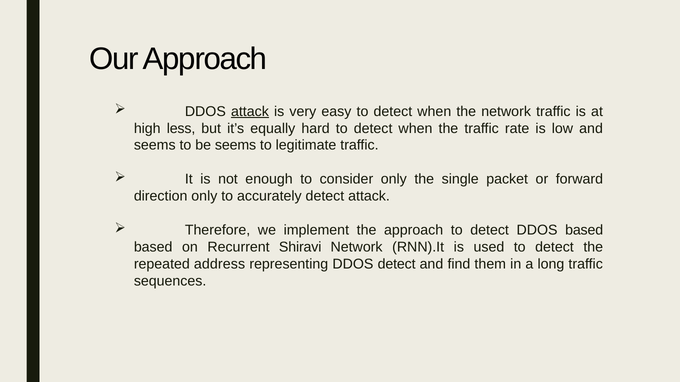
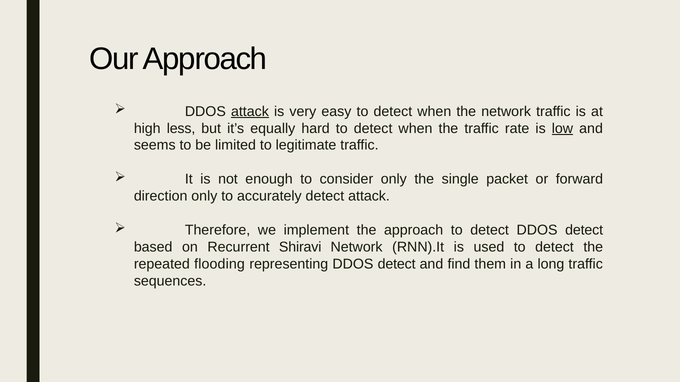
low underline: none -> present (562, 129)
be seems: seems -> limited (236, 146)
detect DDOS based: based -> detect (584, 231)
address: address -> flooding (220, 265)
